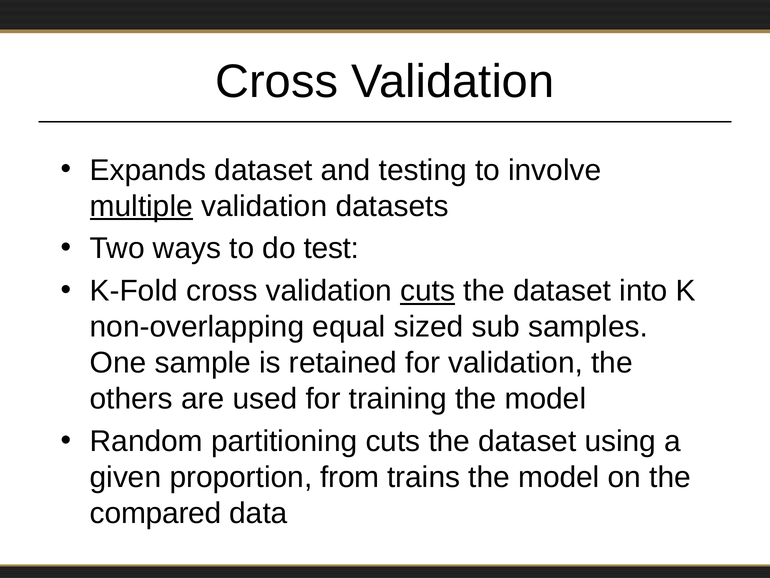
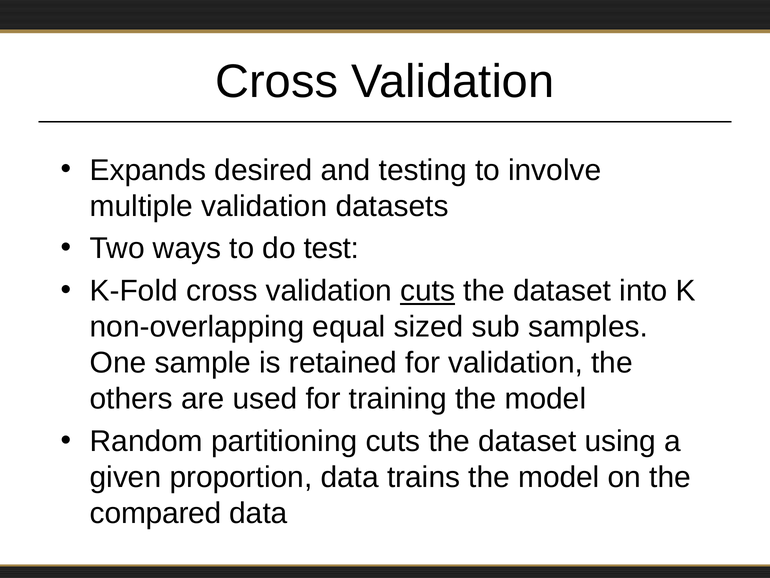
Expands dataset: dataset -> desired (263, 170)
multiple underline: present -> none (141, 206)
proportion from: from -> data (350, 477)
